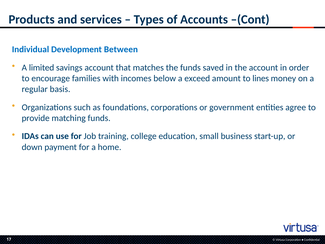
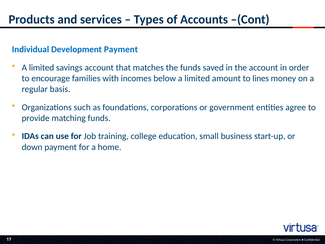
Development Between: Between -> Payment (121, 49)
below a exceed: exceed -> limited (197, 78)
